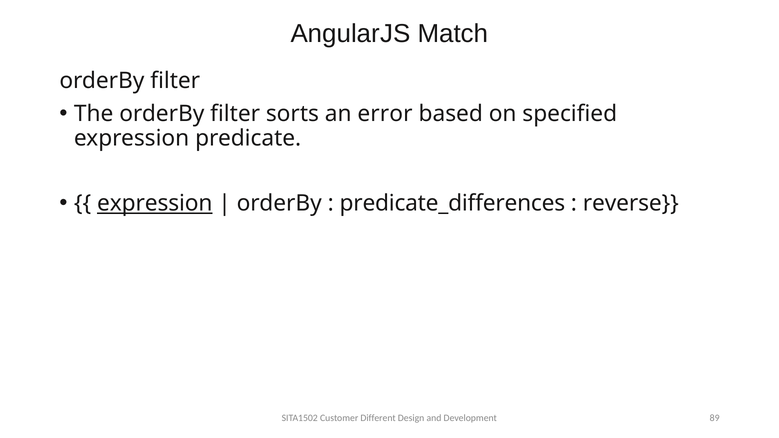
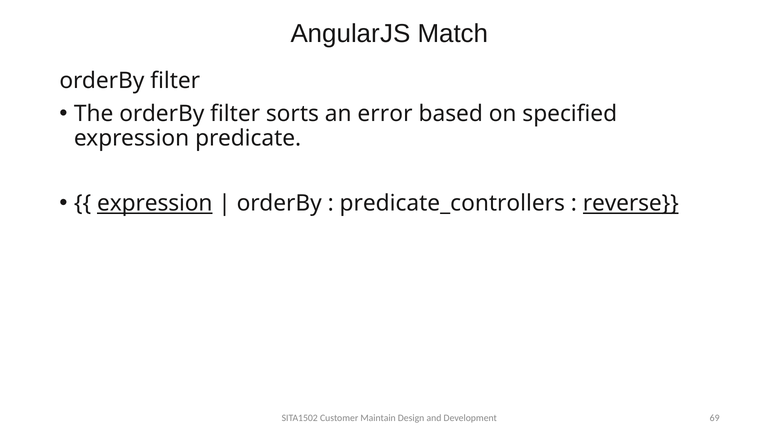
predicate_differences: predicate_differences -> predicate_controllers (452, 203)
reverse underline: none -> present (631, 203)
Different: Different -> Maintain (378, 418)
89: 89 -> 69 (715, 418)
